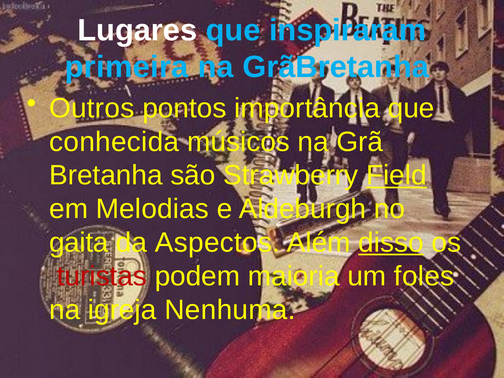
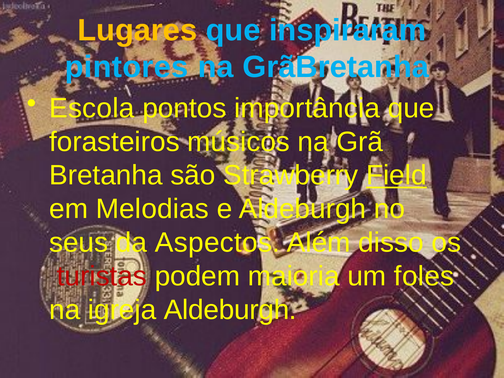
Lugares colour: white -> yellow (137, 30)
primeira: primeira -> pintores (127, 67)
Outros: Outros -> Escola (92, 108)
conhecida: conhecida -> forasteiros (114, 142)
gaita: gaita -> seus (79, 243)
disso underline: present -> none (391, 243)
igreja Nenhuma: Nenhuma -> Aldeburgh (230, 310)
